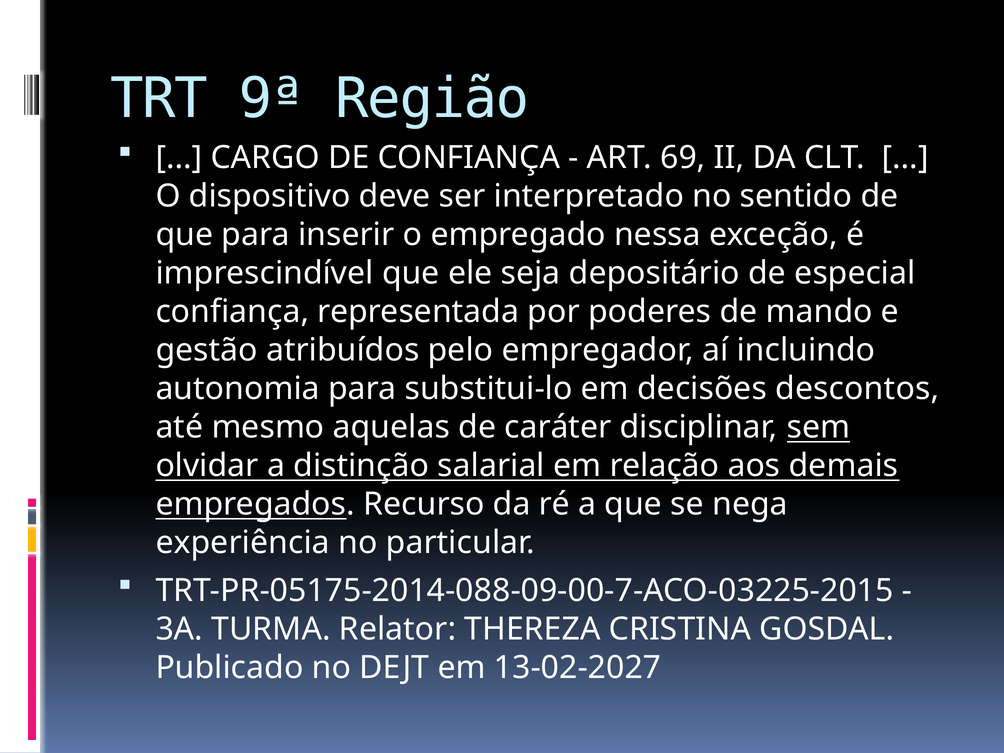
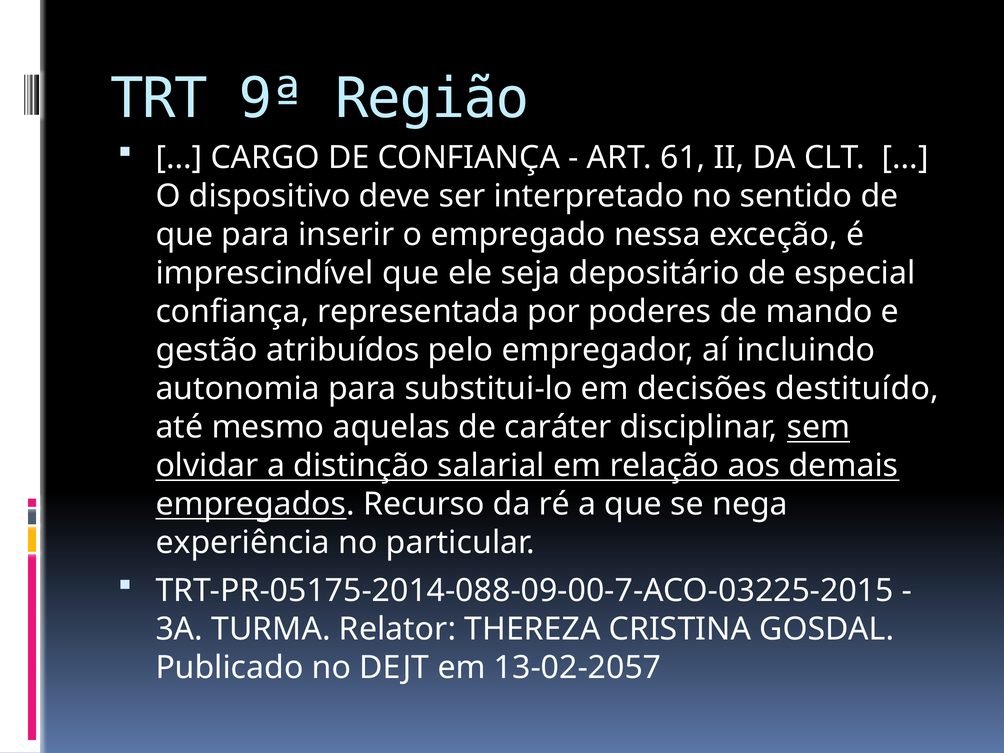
69: 69 -> 61 (683, 158)
descontos: descontos -> destituído (857, 389)
13-02-2027: 13-02-2027 -> 13-02-2057 (578, 668)
